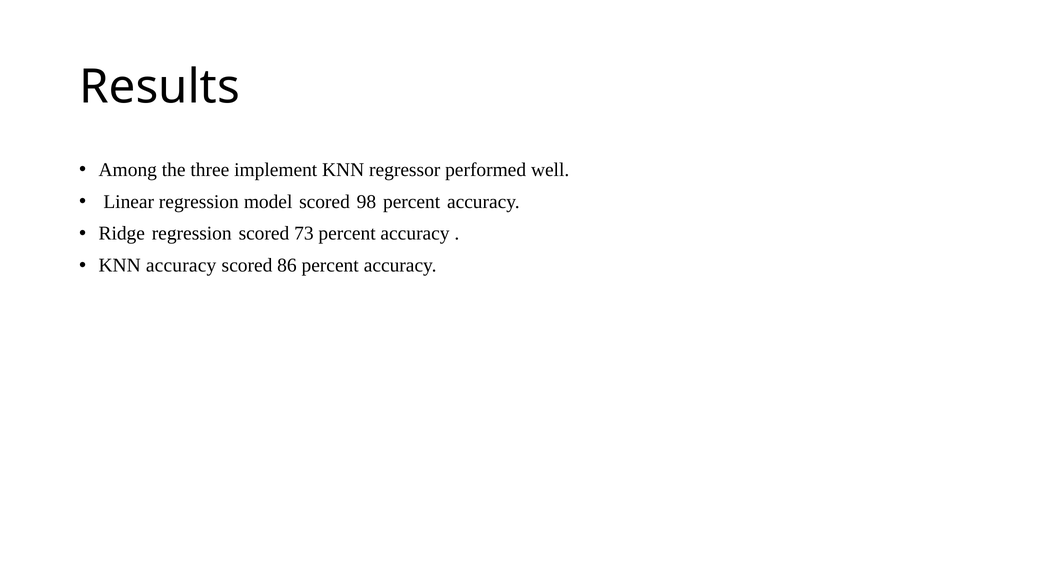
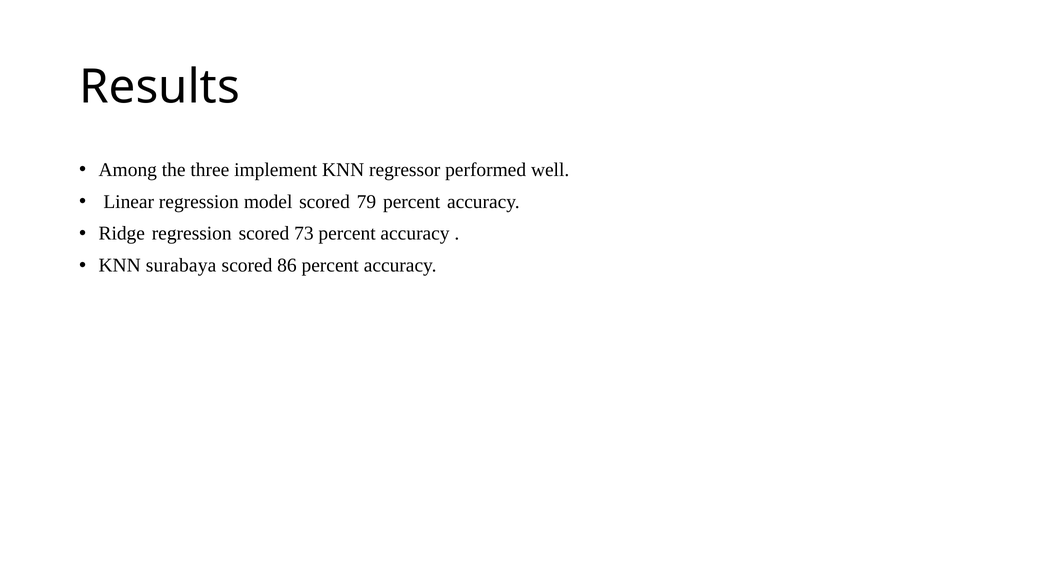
98: 98 -> 79 (366, 202)
KNN accuracy: accuracy -> surabaya (181, 265)
